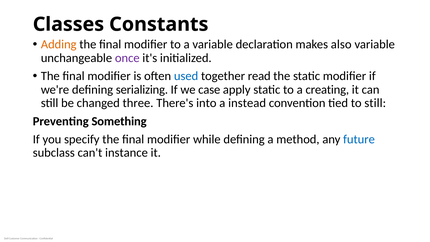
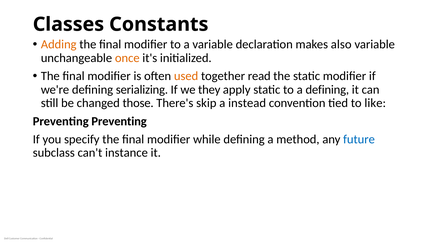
once colour: purple -> orange (127, 58)
used colour: blue -> orange (186, 76)
case: case -> they (209, 90)
a creating: creating -> defining (327, 90)
three: three -> those (138, 103)
into: into -> skip (206, 103)
to still: still -> like (375, 103)
Preventing Something: Something -> Preventing (119, 121)
